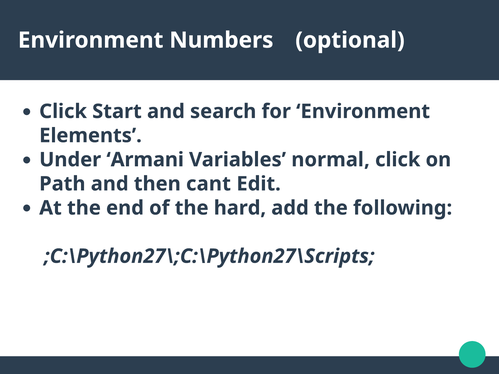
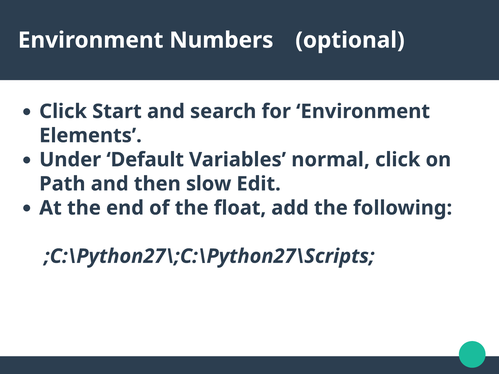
Armani: Armani -> Default (145, 160)
cant: cant -> slow (209, 184)
hard: hard -> float (240, 208)
